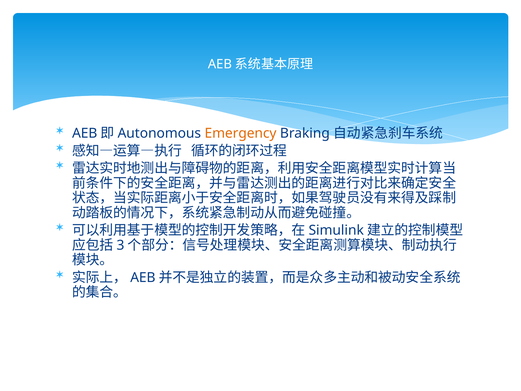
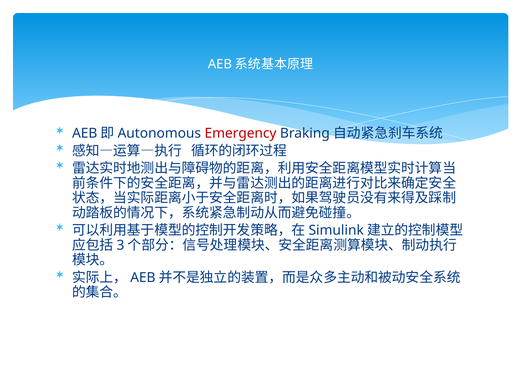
Emergency colour: orange -> red (241, 133)
